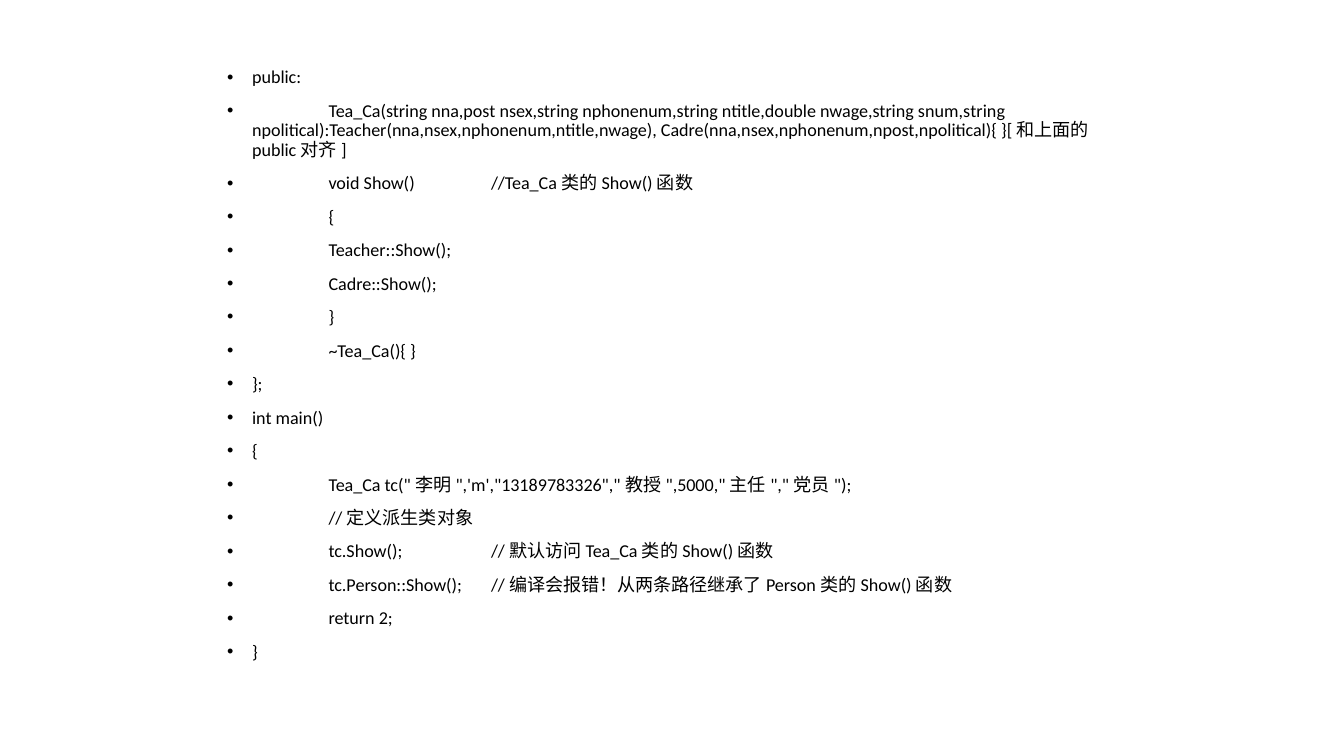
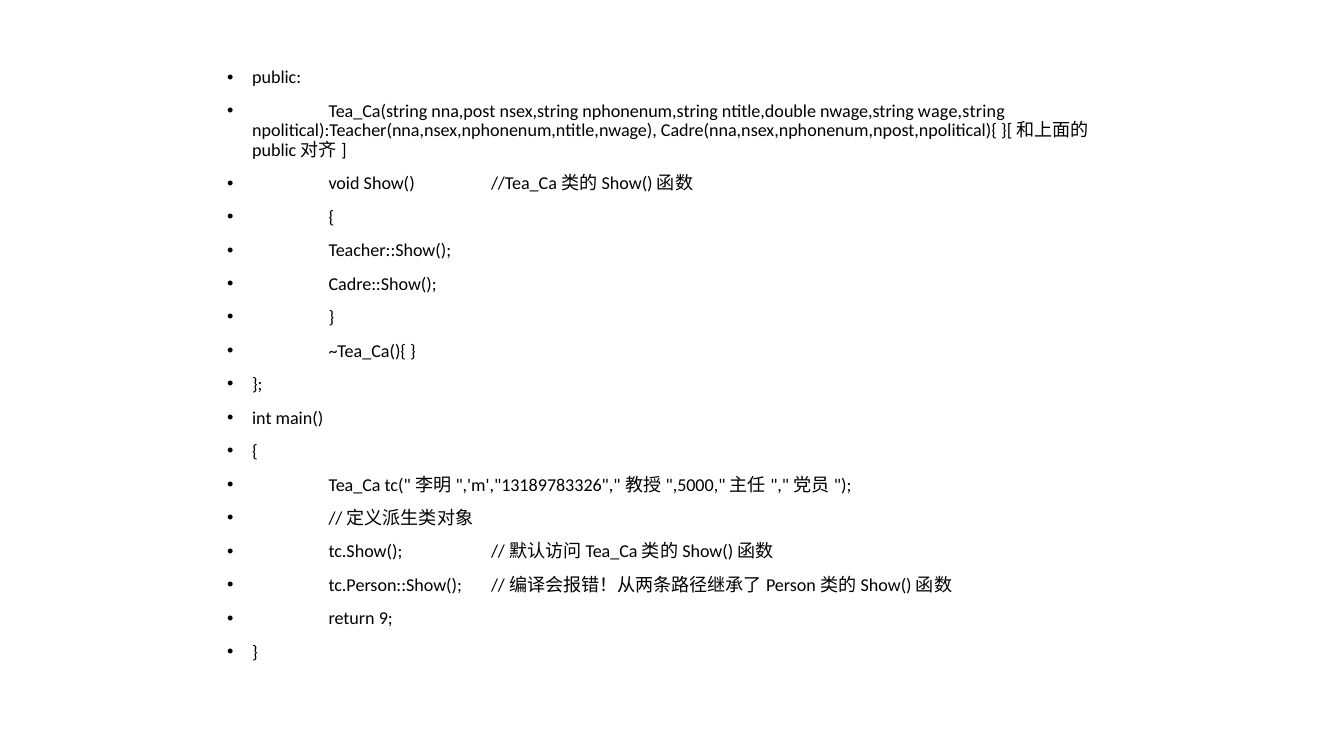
snum,string: snum,string -> wage,string (961, 111)
2: 2 -> 9 (386, 619)
